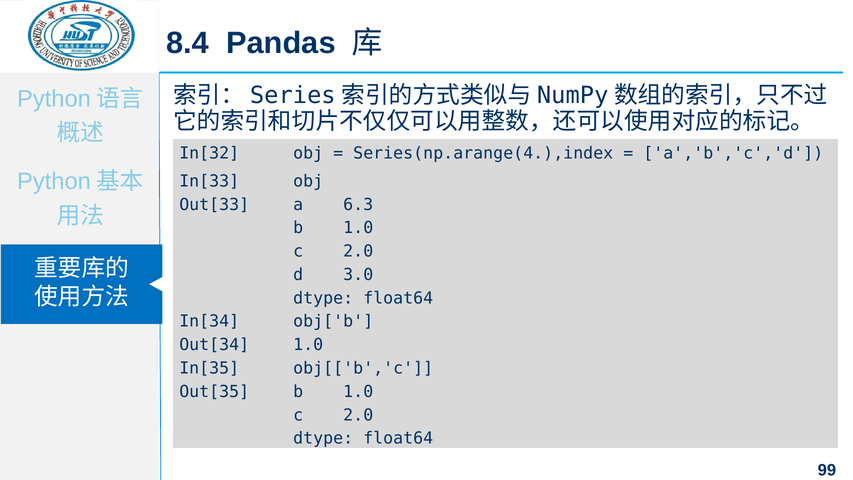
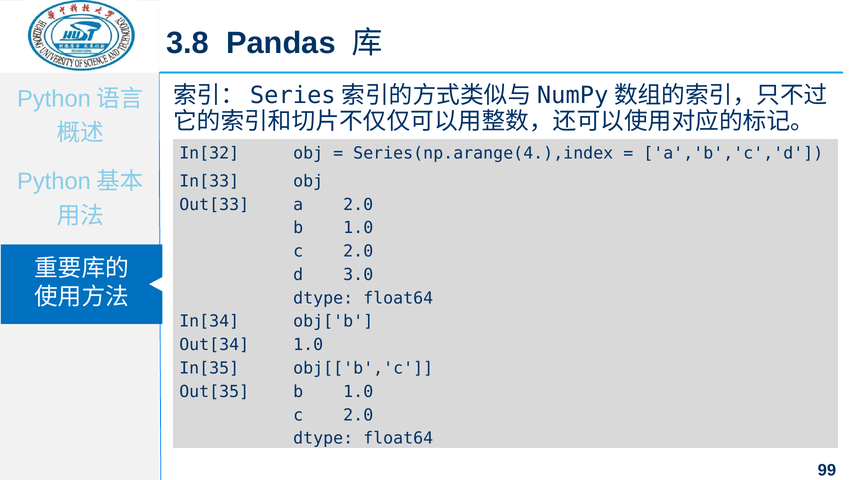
8.4: 8.4 -> 3.8 (188, 43)
a 6.3: 6.3 -> 2.0 (358, 204)
